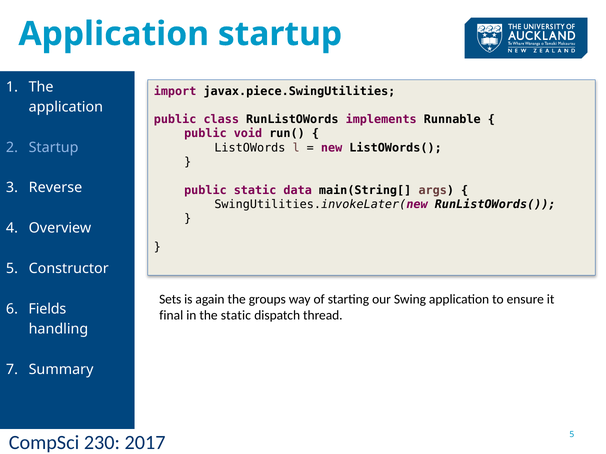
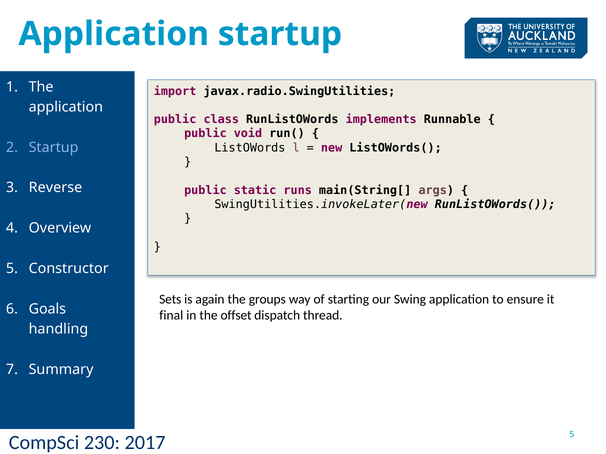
javax.piece.SwingUtilities: javax.piece.SwingUtilities -> javax.radio.SwingUtilities (299, 91)
data: data -> runs (298, 190)
Fields: Fields -> Goals (47, 309)
the static: static -> offset (236, 316)
